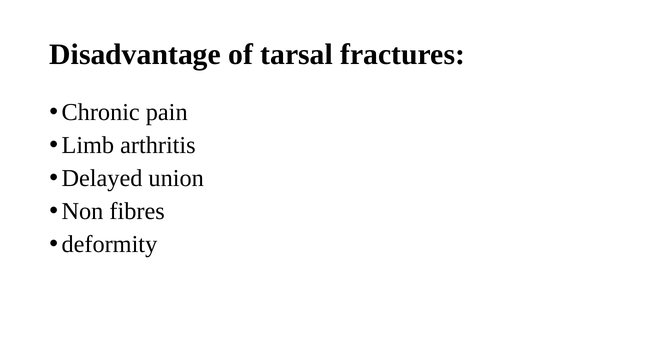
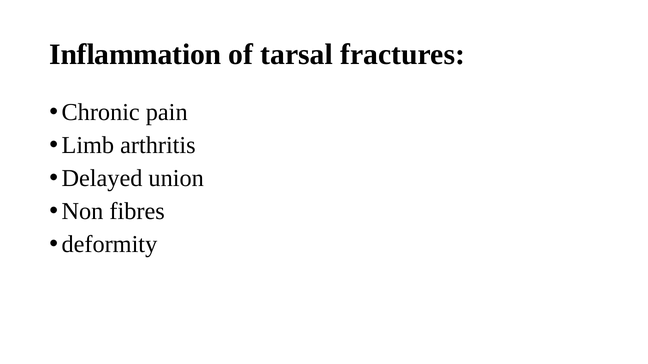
Disadvantage: Disadvantage -> Inflammation (135, 54)
